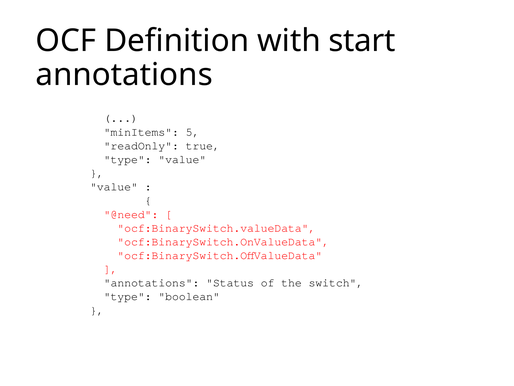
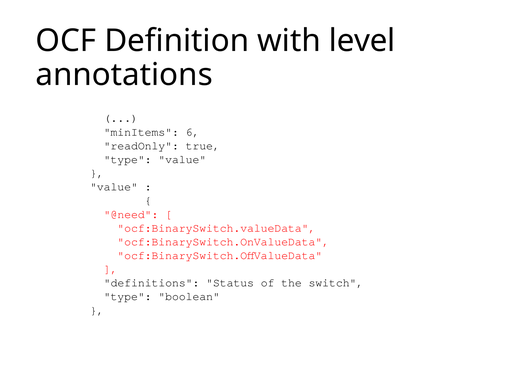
start: start -> level (362, 41)
5: 5 -> 6 (193, 132)
annotations: annotations -> definitions (152, 282)
